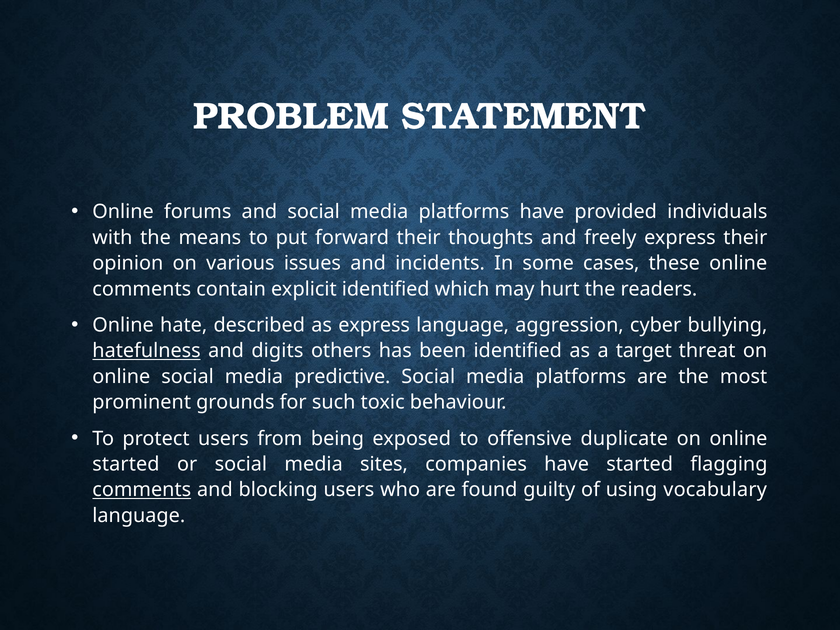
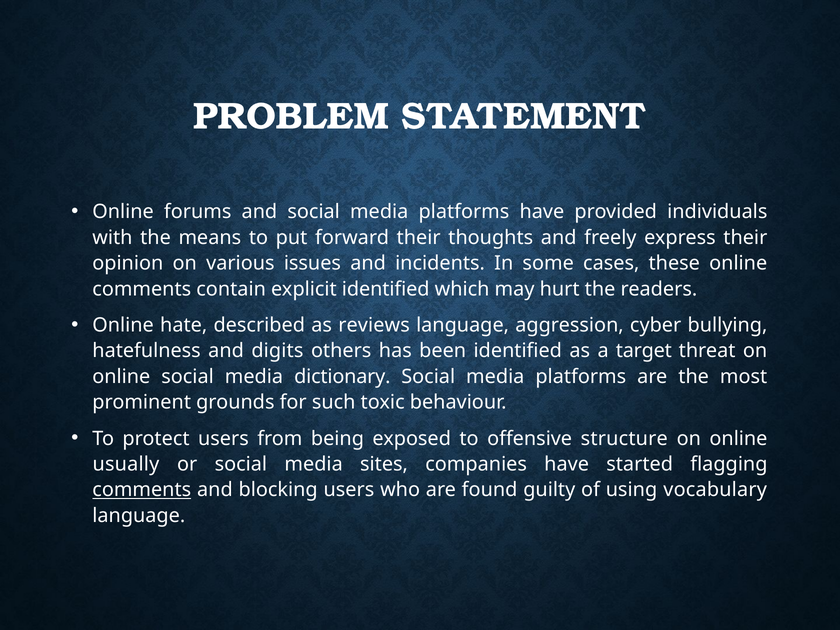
as express: express -> reviews (374, 325)
hatefulness underline: present -> none (147, 351)
predictive: predictive -> dictionary (342, 377)
duplicate: duplicate -> structure (624, 438)
started: started -> usually (126, 464)
